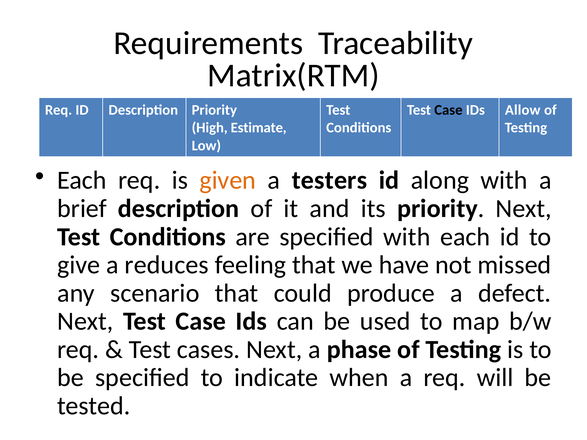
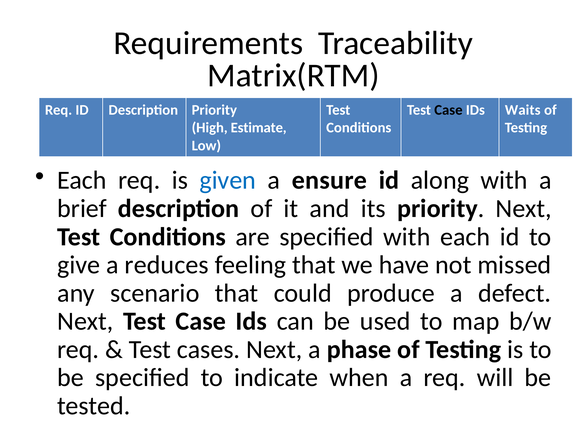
Allow: Allow -> Waits (523, 110)
given colour: orange -> blue (228, 180)
testers: testers -> ensure (329, 180)
